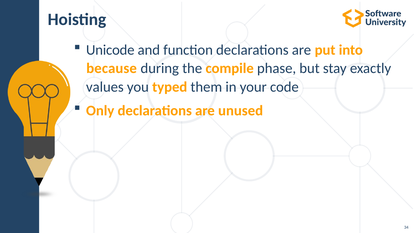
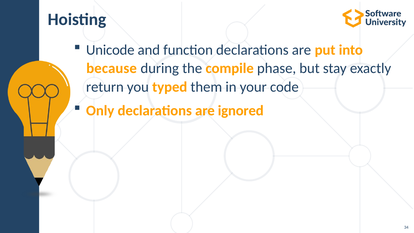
values: values -> return (105, 87)
unused: unused -> ignored (241, 111)
